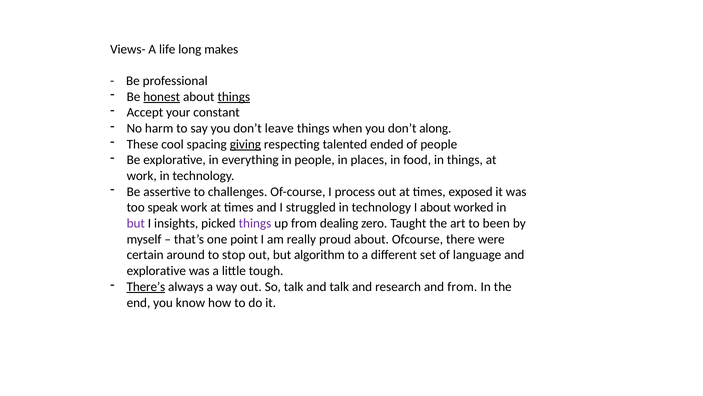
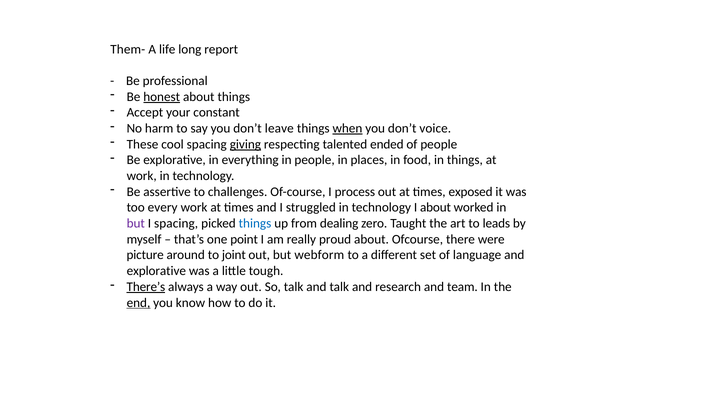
Views-: Views- -> Them- (128, 49)
makes: makes -> report (221, 49)
things underline: present -> none (234, 97)
when underline: none -> present (347, 128)
along: along -> voice (435, 128)
speak: speak -> every (163, 207)
I insights: insights -> spacing (176, 223)
things colour: purple -> blue (255, 223)
been: been -> leads (496, 223)
certain: certain -> picture (145, 255)
stop: stop -> joint (234, 255)
algorithm: algorithm -> webform (319, 255)
and from: from -> team (462, 286)
end underline: none -> present (138, 302)
